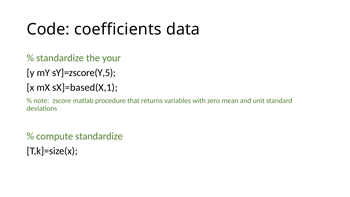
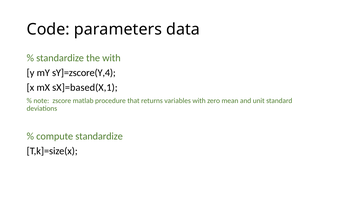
coefficients: coefficients -> parameters (118, 29)
the your: your -> with (111, 58)
sY]=zscore(Y,5: sY]=zscore(Y,5 -> sY]=zscore(Y,4 (84, 73)
